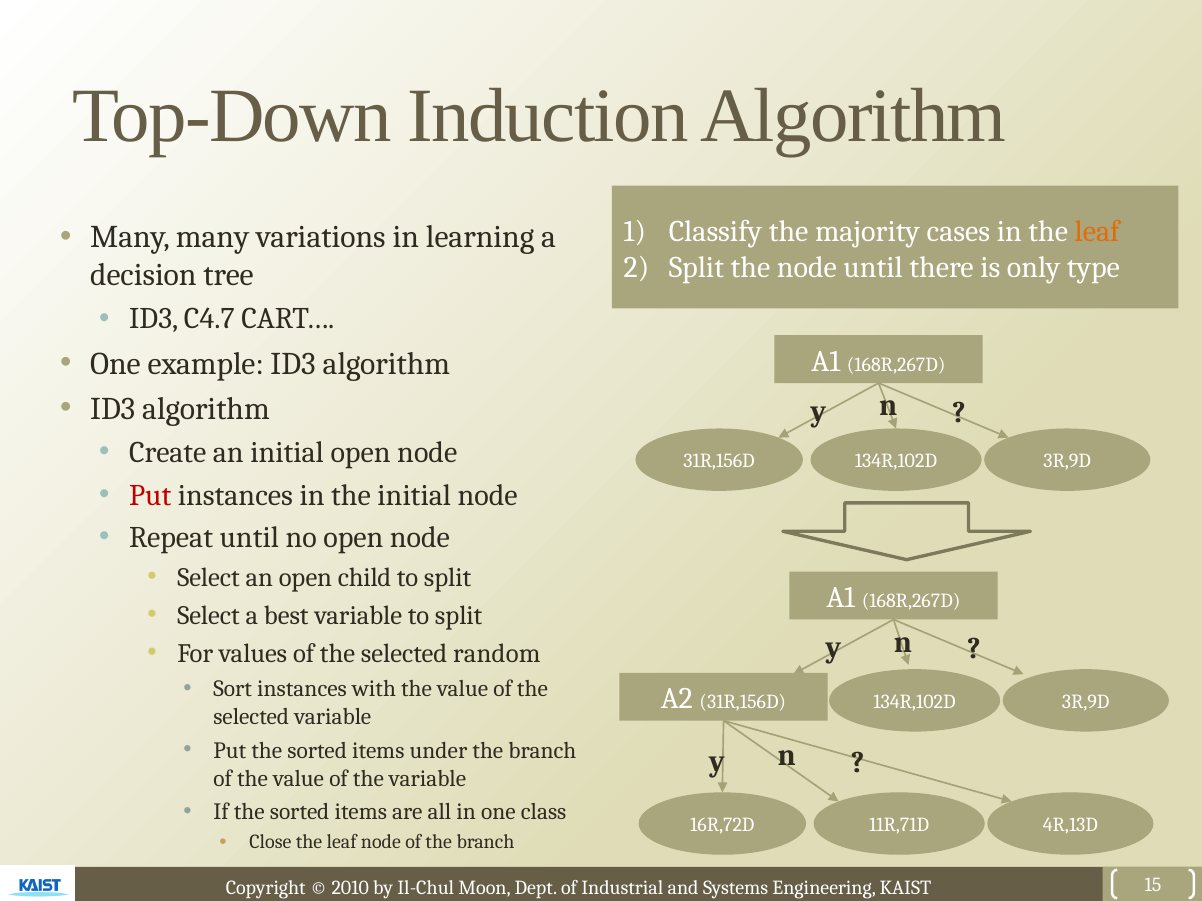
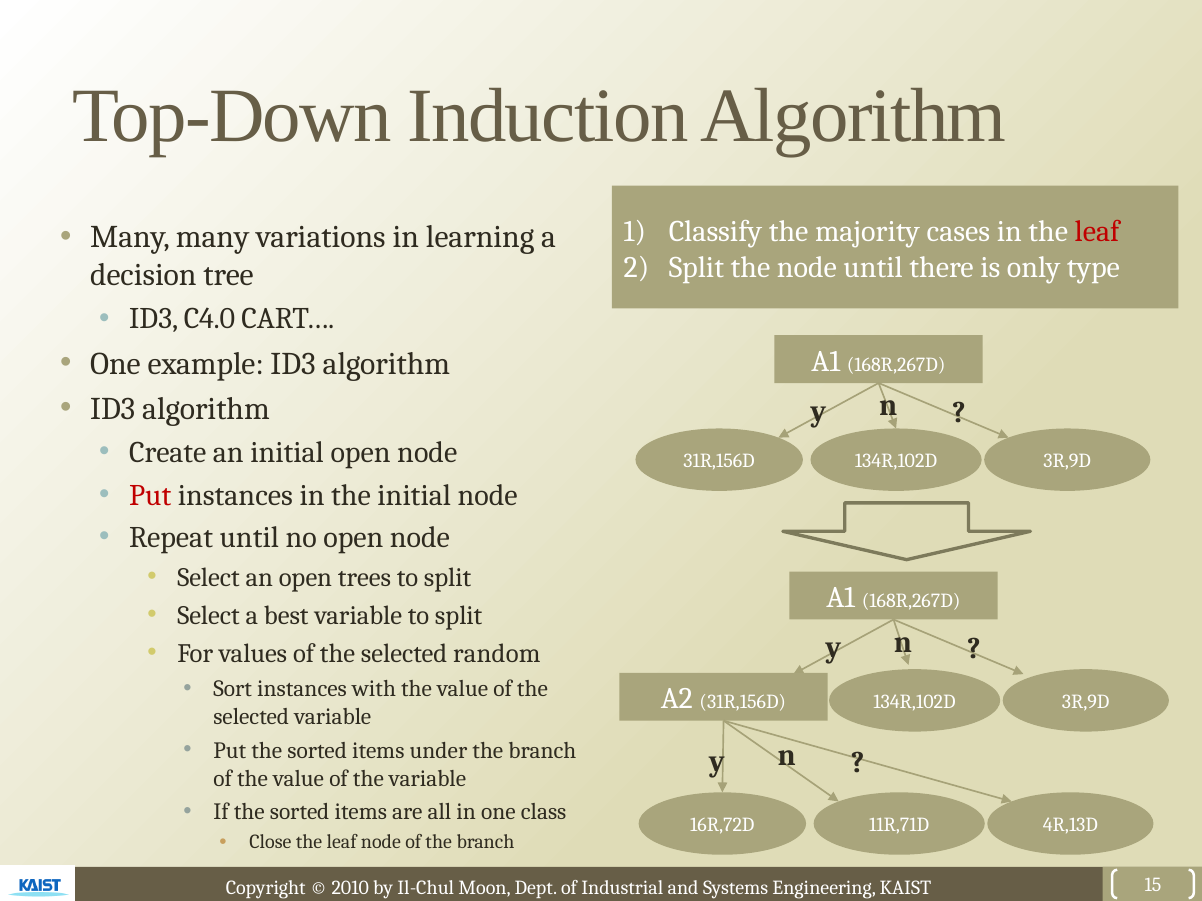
leaf colour: orange -> red (1097, 231)
C4.7: C4.7 -> C4.0 (209, 319)
child: child -> trees (364, 578)
